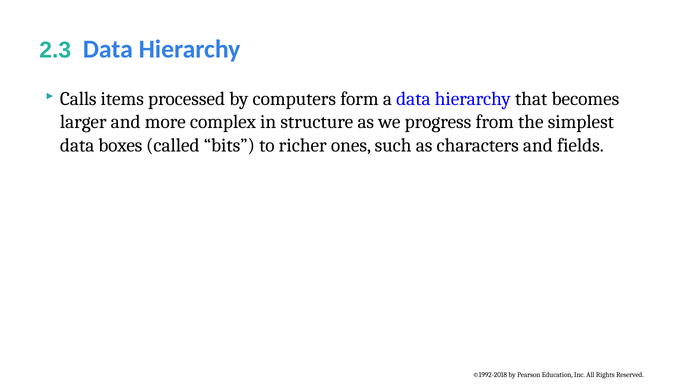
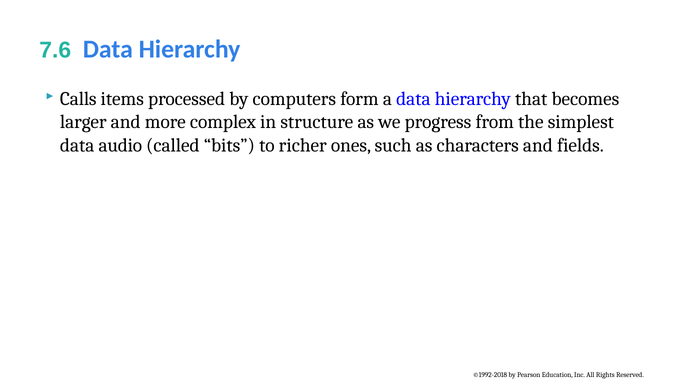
2.3: 2.3 -> 7.6 (55, 50)
boxes: boxes -> audio (120, 145)
